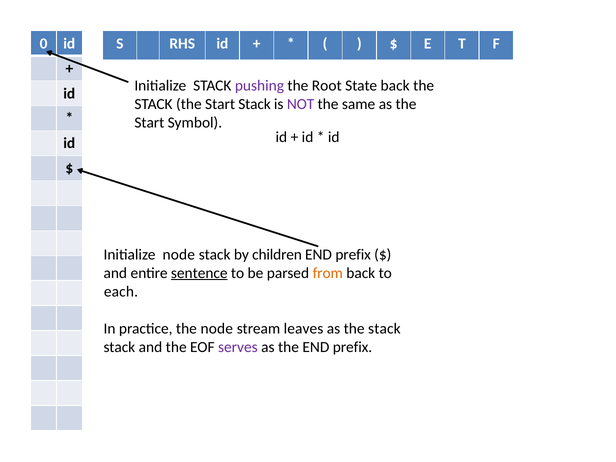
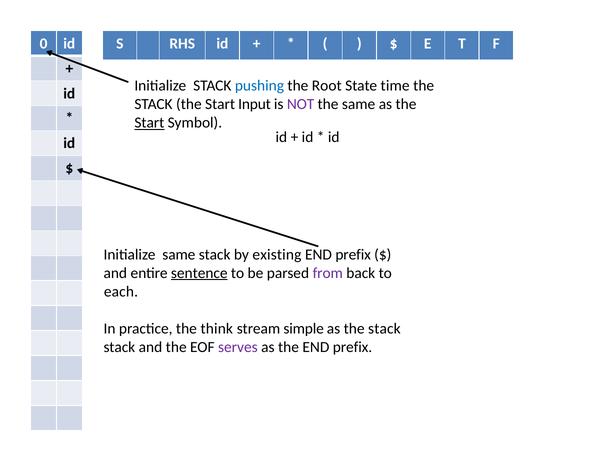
pushing colour: purple -> blue (259, 86)
State back: back -> time (395, 86)
Start Stack: Stack -> Input (255, 104)
Start underline: none -> present (149, 123)
Initialize node: node -> same (179, 255)
children: children -> existing (277, 255)
from colour: orange -> purple (328, 273)
the node: node -> think (217, 329)
leaves: leaves -> simple (304, 329)
